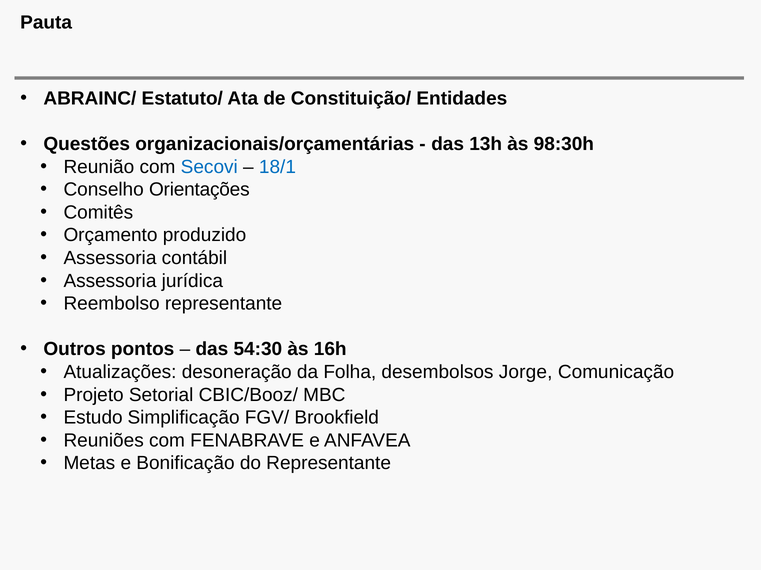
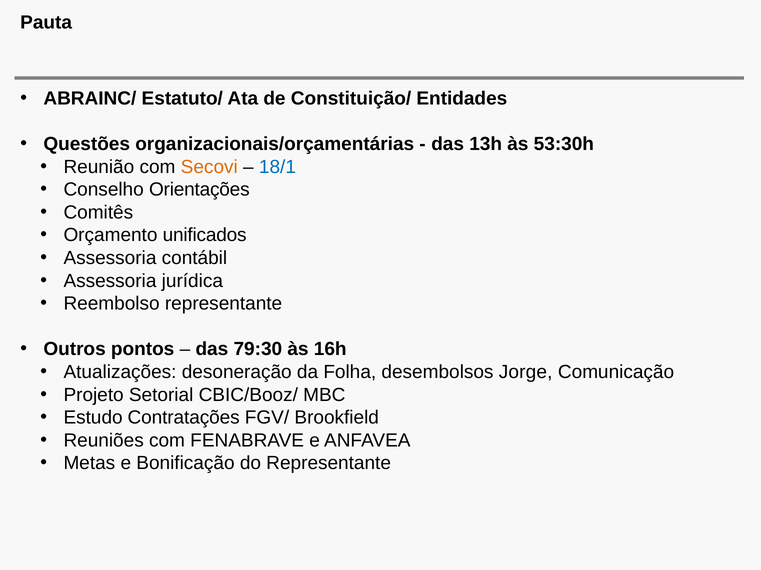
98:30h: 98:30h -> 53:30h (564, 144)
Secovi colour: blue -> orange (209, 167)
produzido: produzido -> unificados (205, 235)
54:30: 54:30 -> 79:30 (258, 350)
Simplificação: Simplificação -> Contratações (184, 418)
